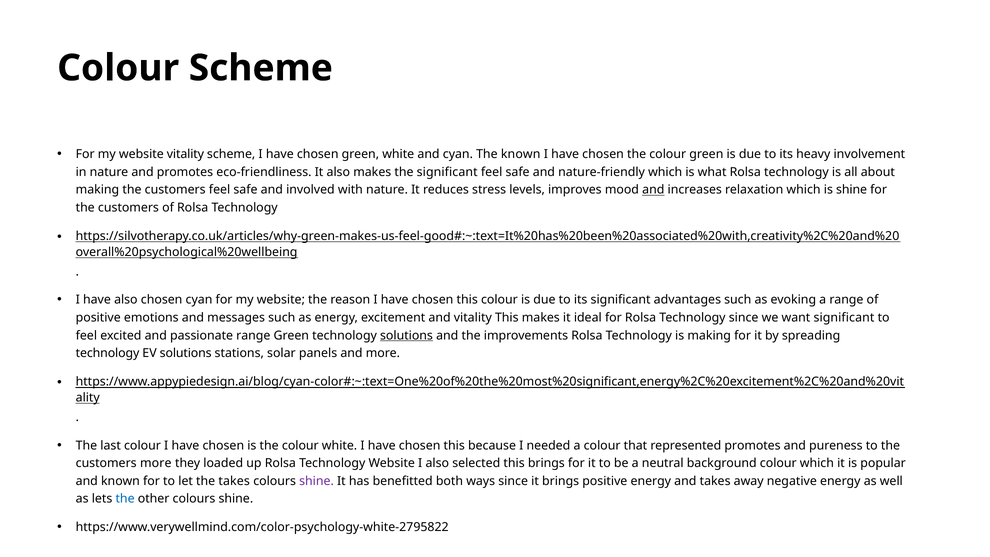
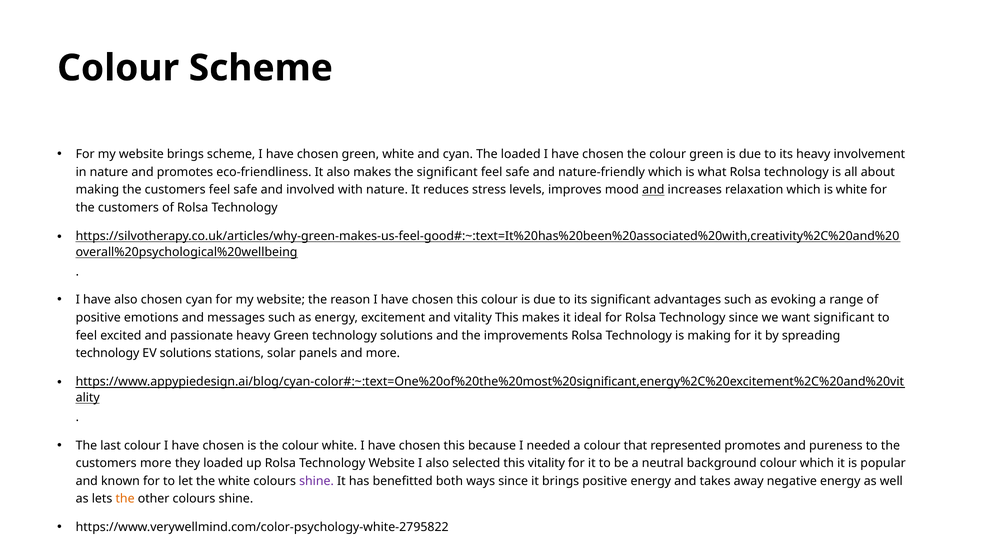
website vitality: vitality -> brings (185, 154)
The known: known -> loaded (521, 154)
is shine: shine -> white (852, 190)
passionate range: range -> heavy (253, 335)
solutions underline: present -> none (406, 335)
this brings: brings -> vitality (546, 463)
the takes: takes -> white (234, 481)
the colour: blue -> orange (125, 499)
